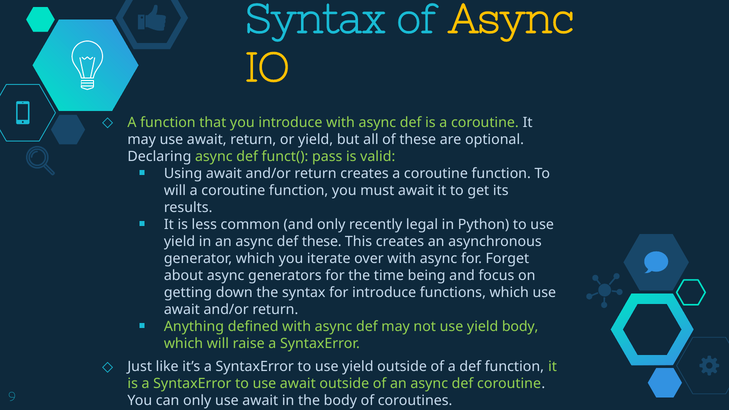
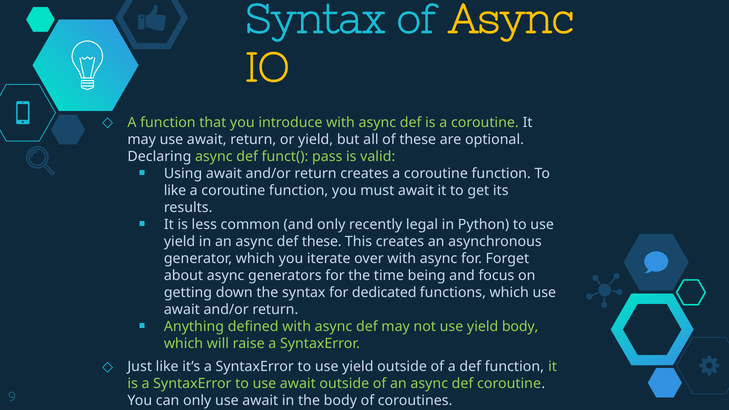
will: will -> like (175, 190)
for introduce: introduce -> dedicated (384, 293)
